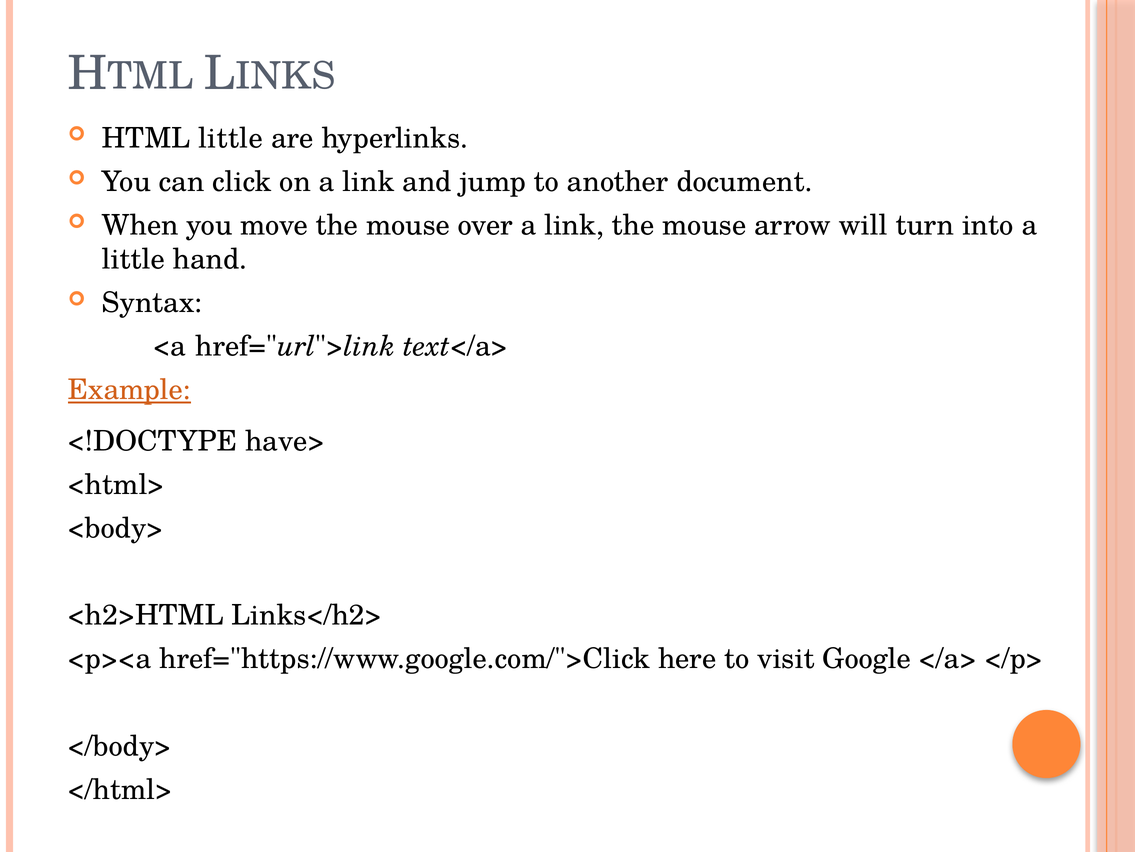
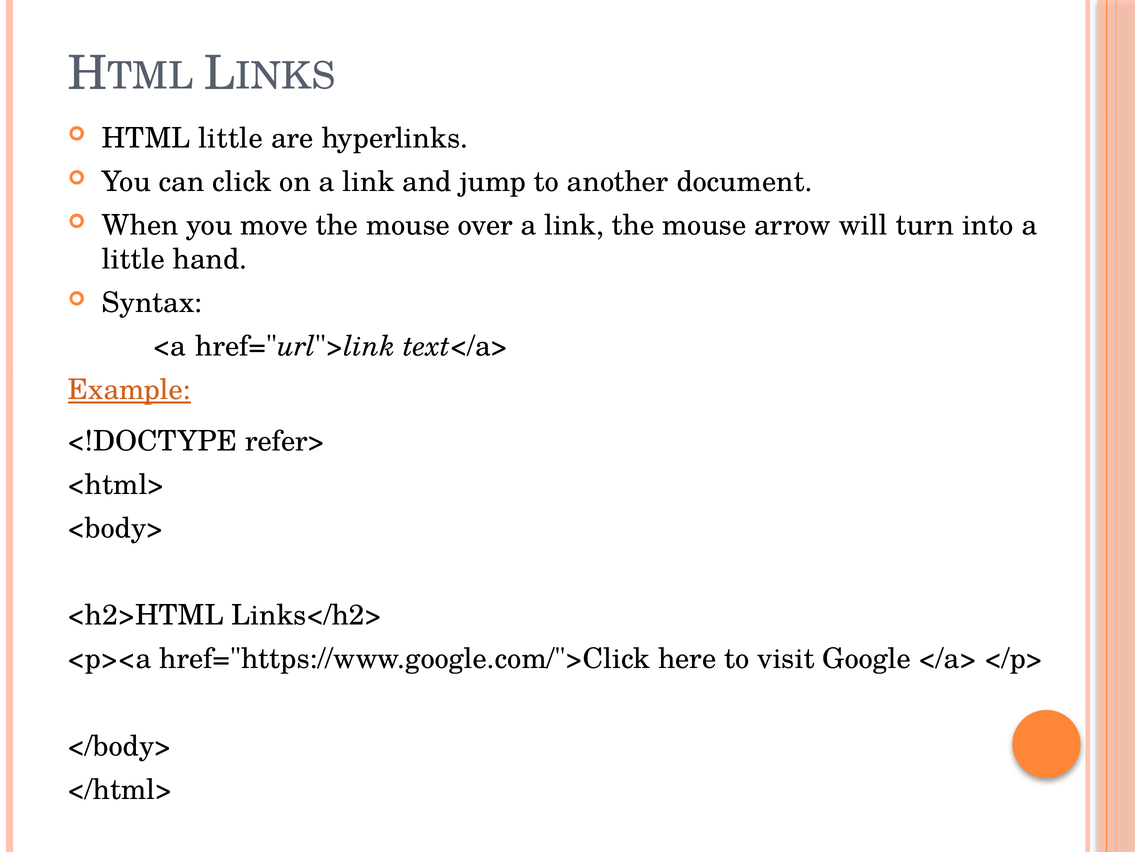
have>: have> -> refer> (285, 441)
